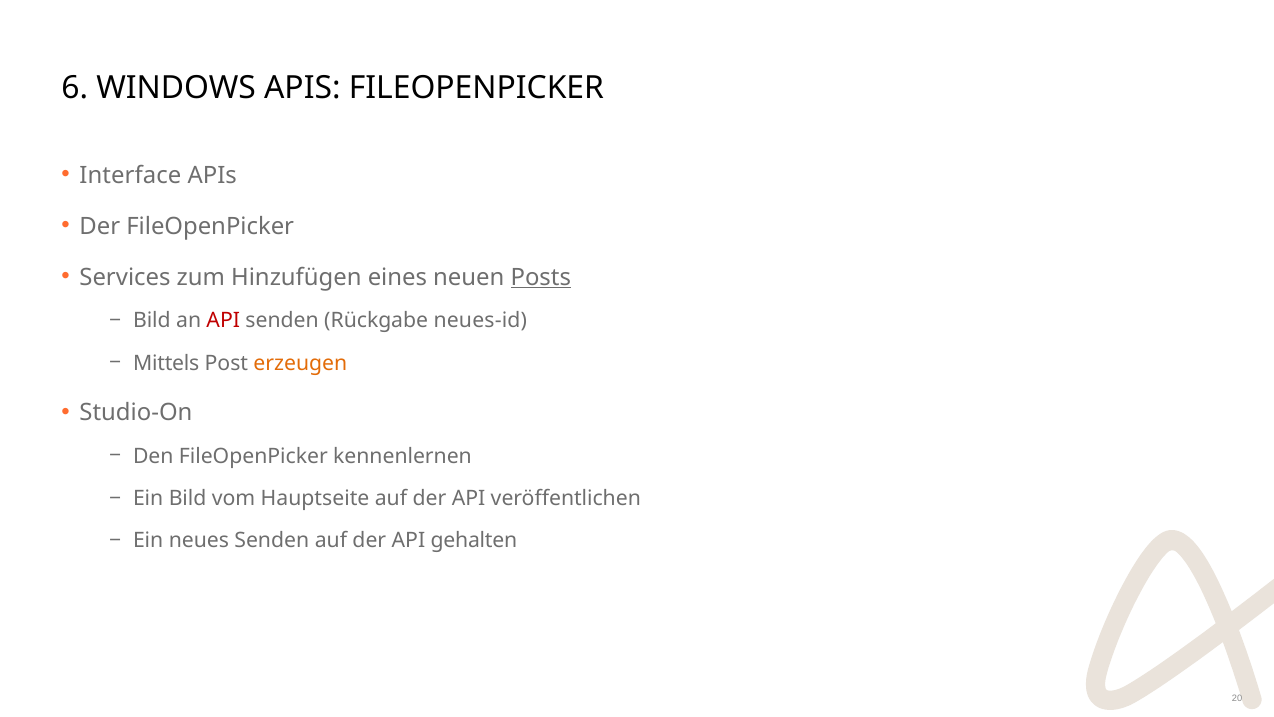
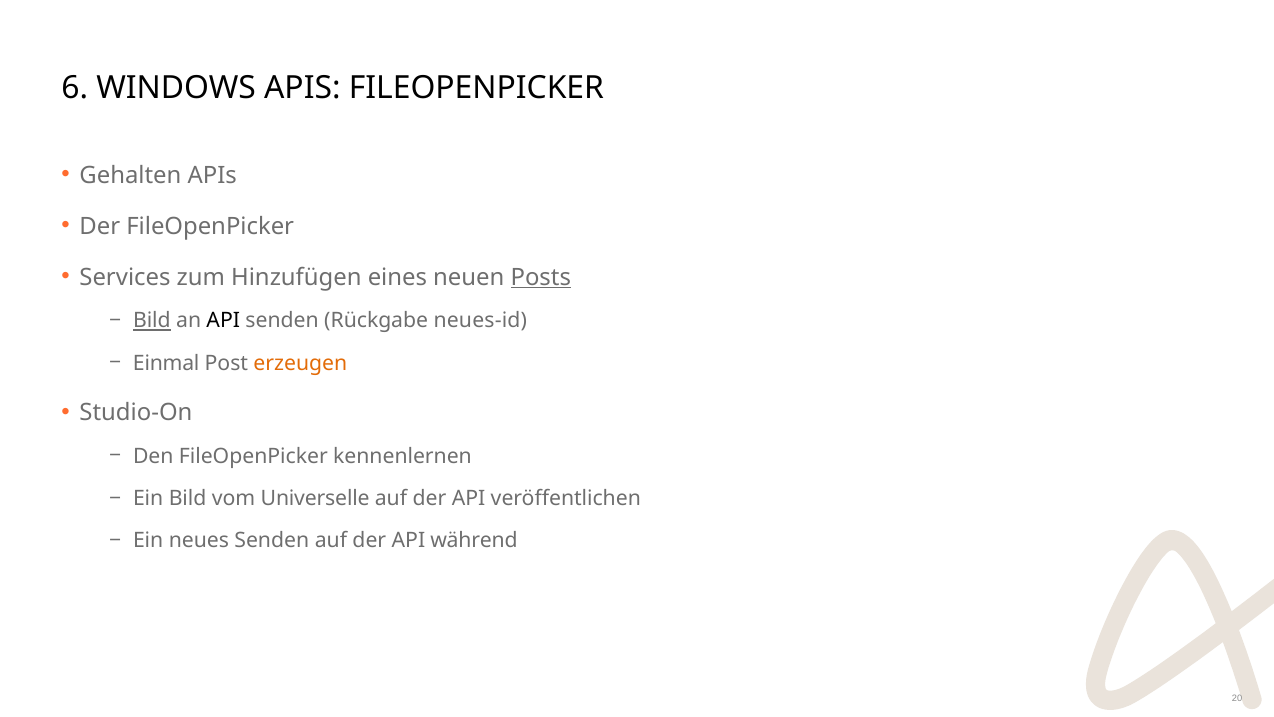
Interface: Interface -> Gehalten (130, 175)
Bild underline: none -> present (152, 321)
API colour: red -> black (223, 321)
Mittels: Mittels -> Einmal (166, 363)
Hauptseite: Hauptseite -> Universelle (315, 498)
gehalten: gehalten -> während (474, 541)
